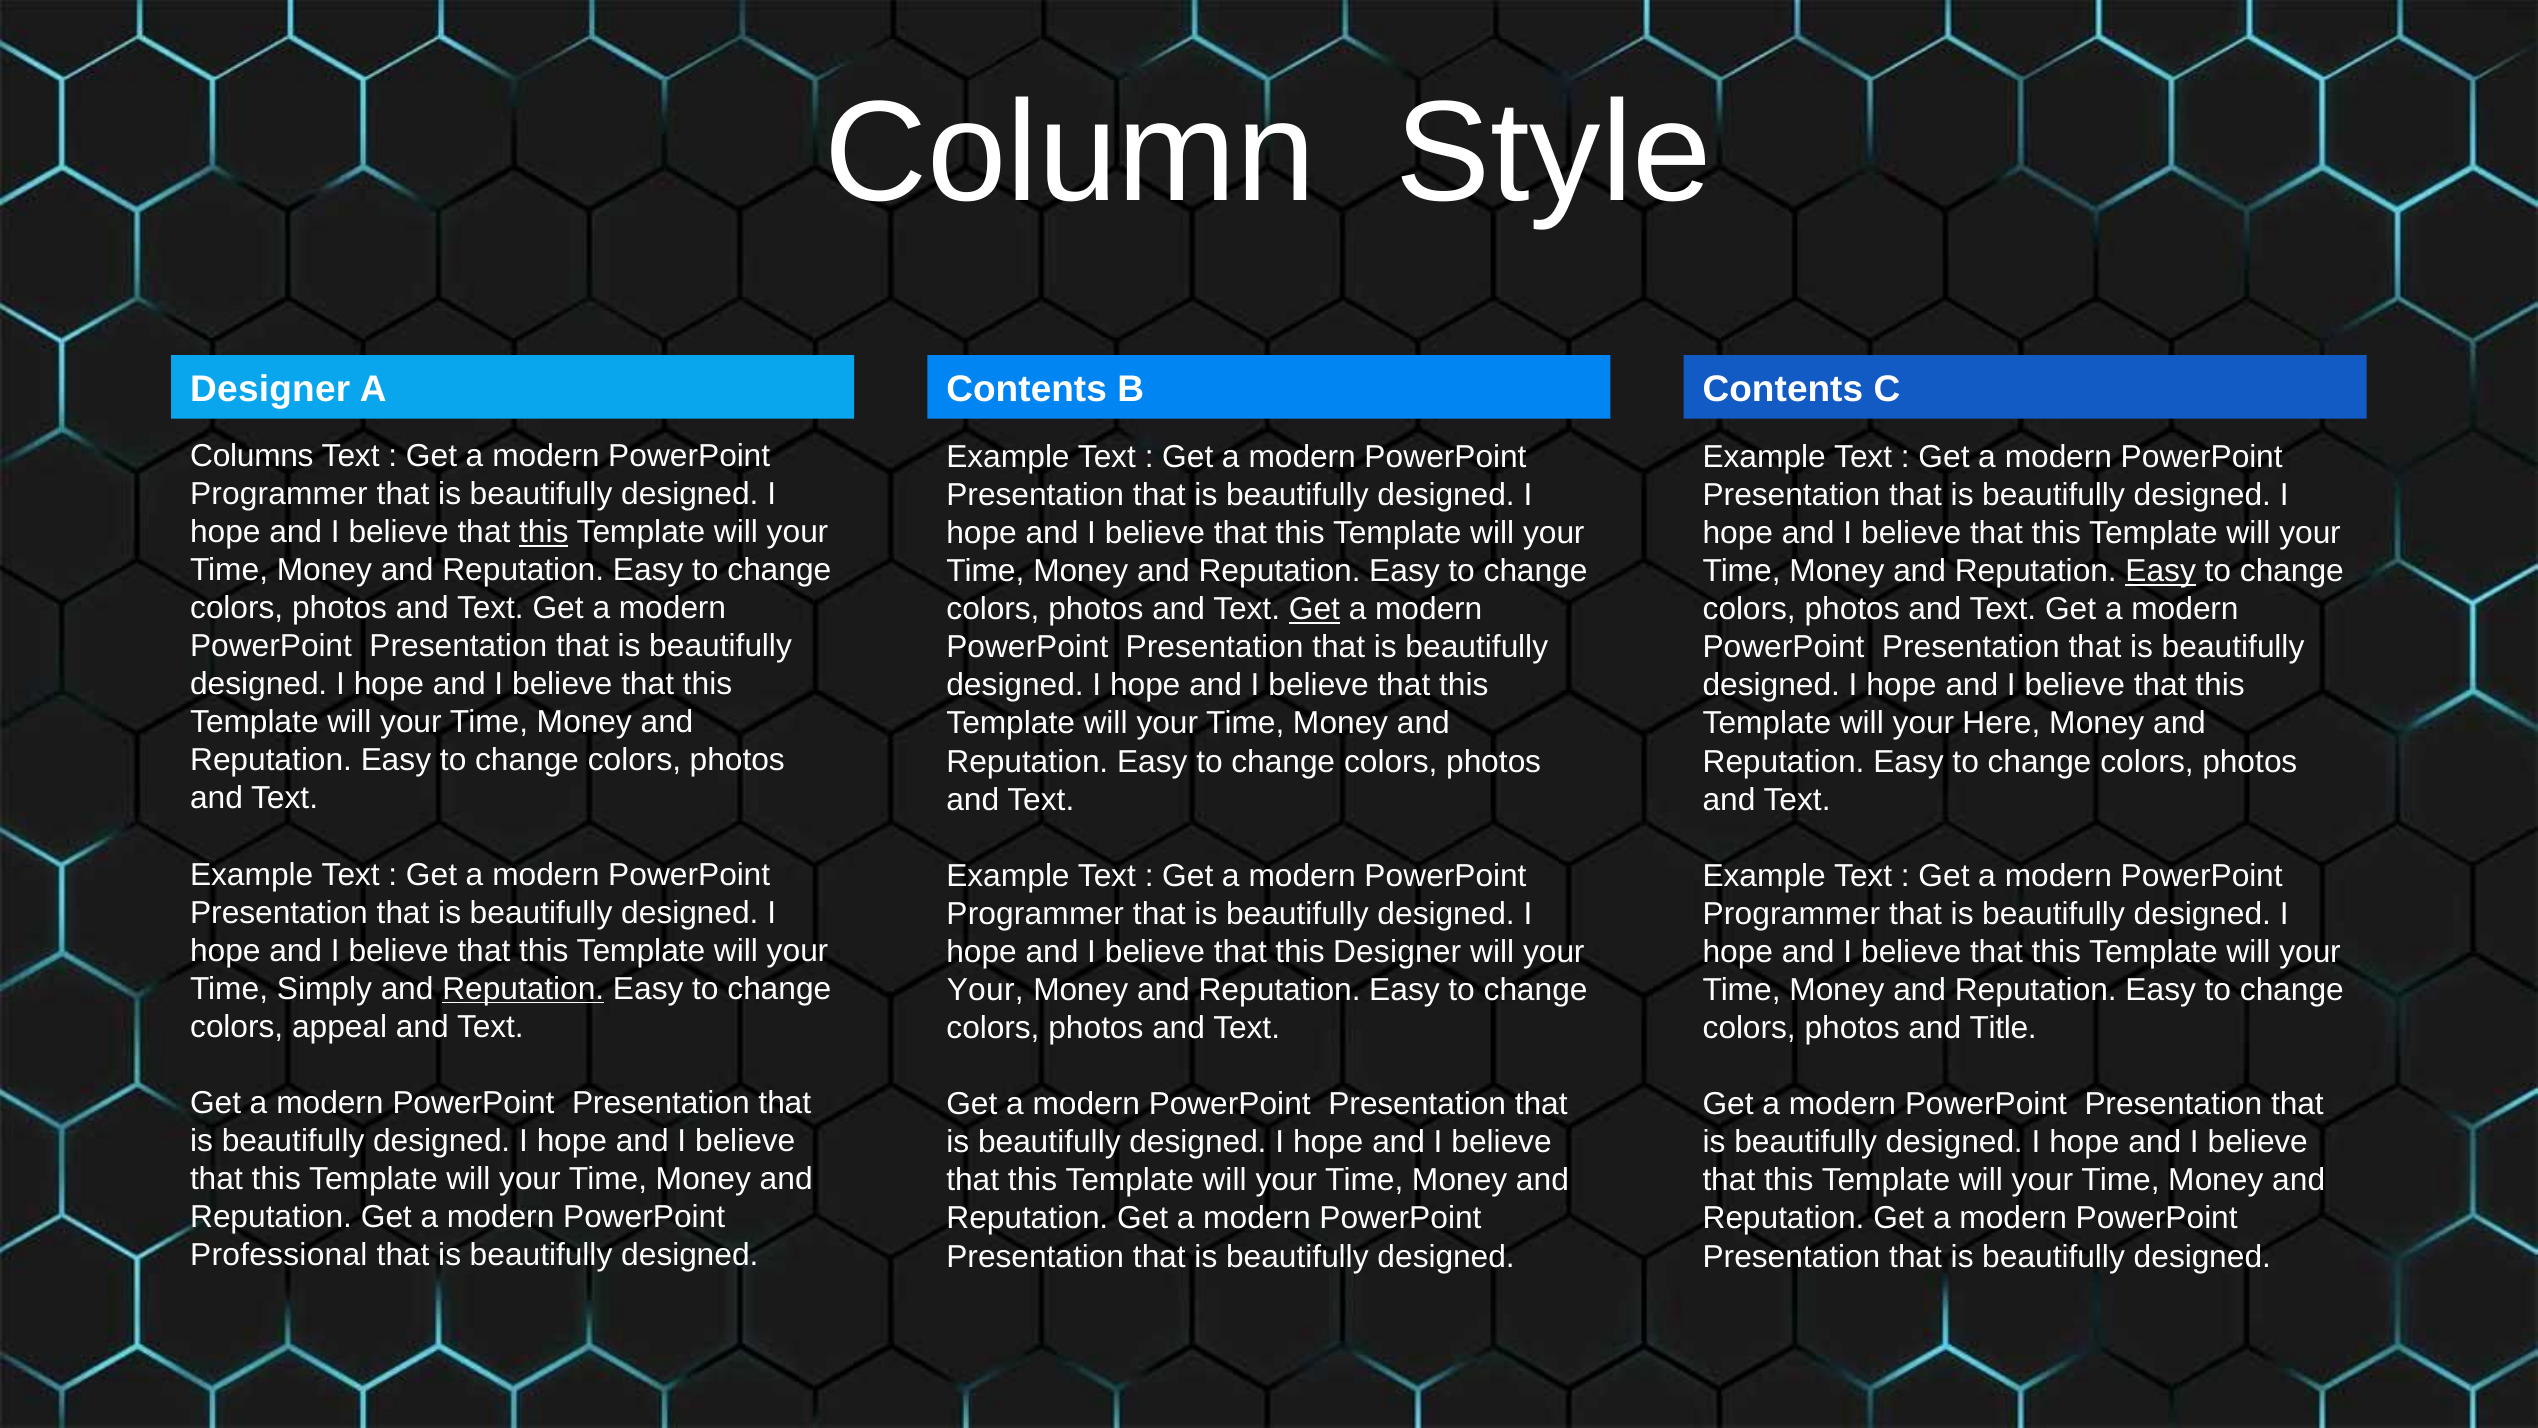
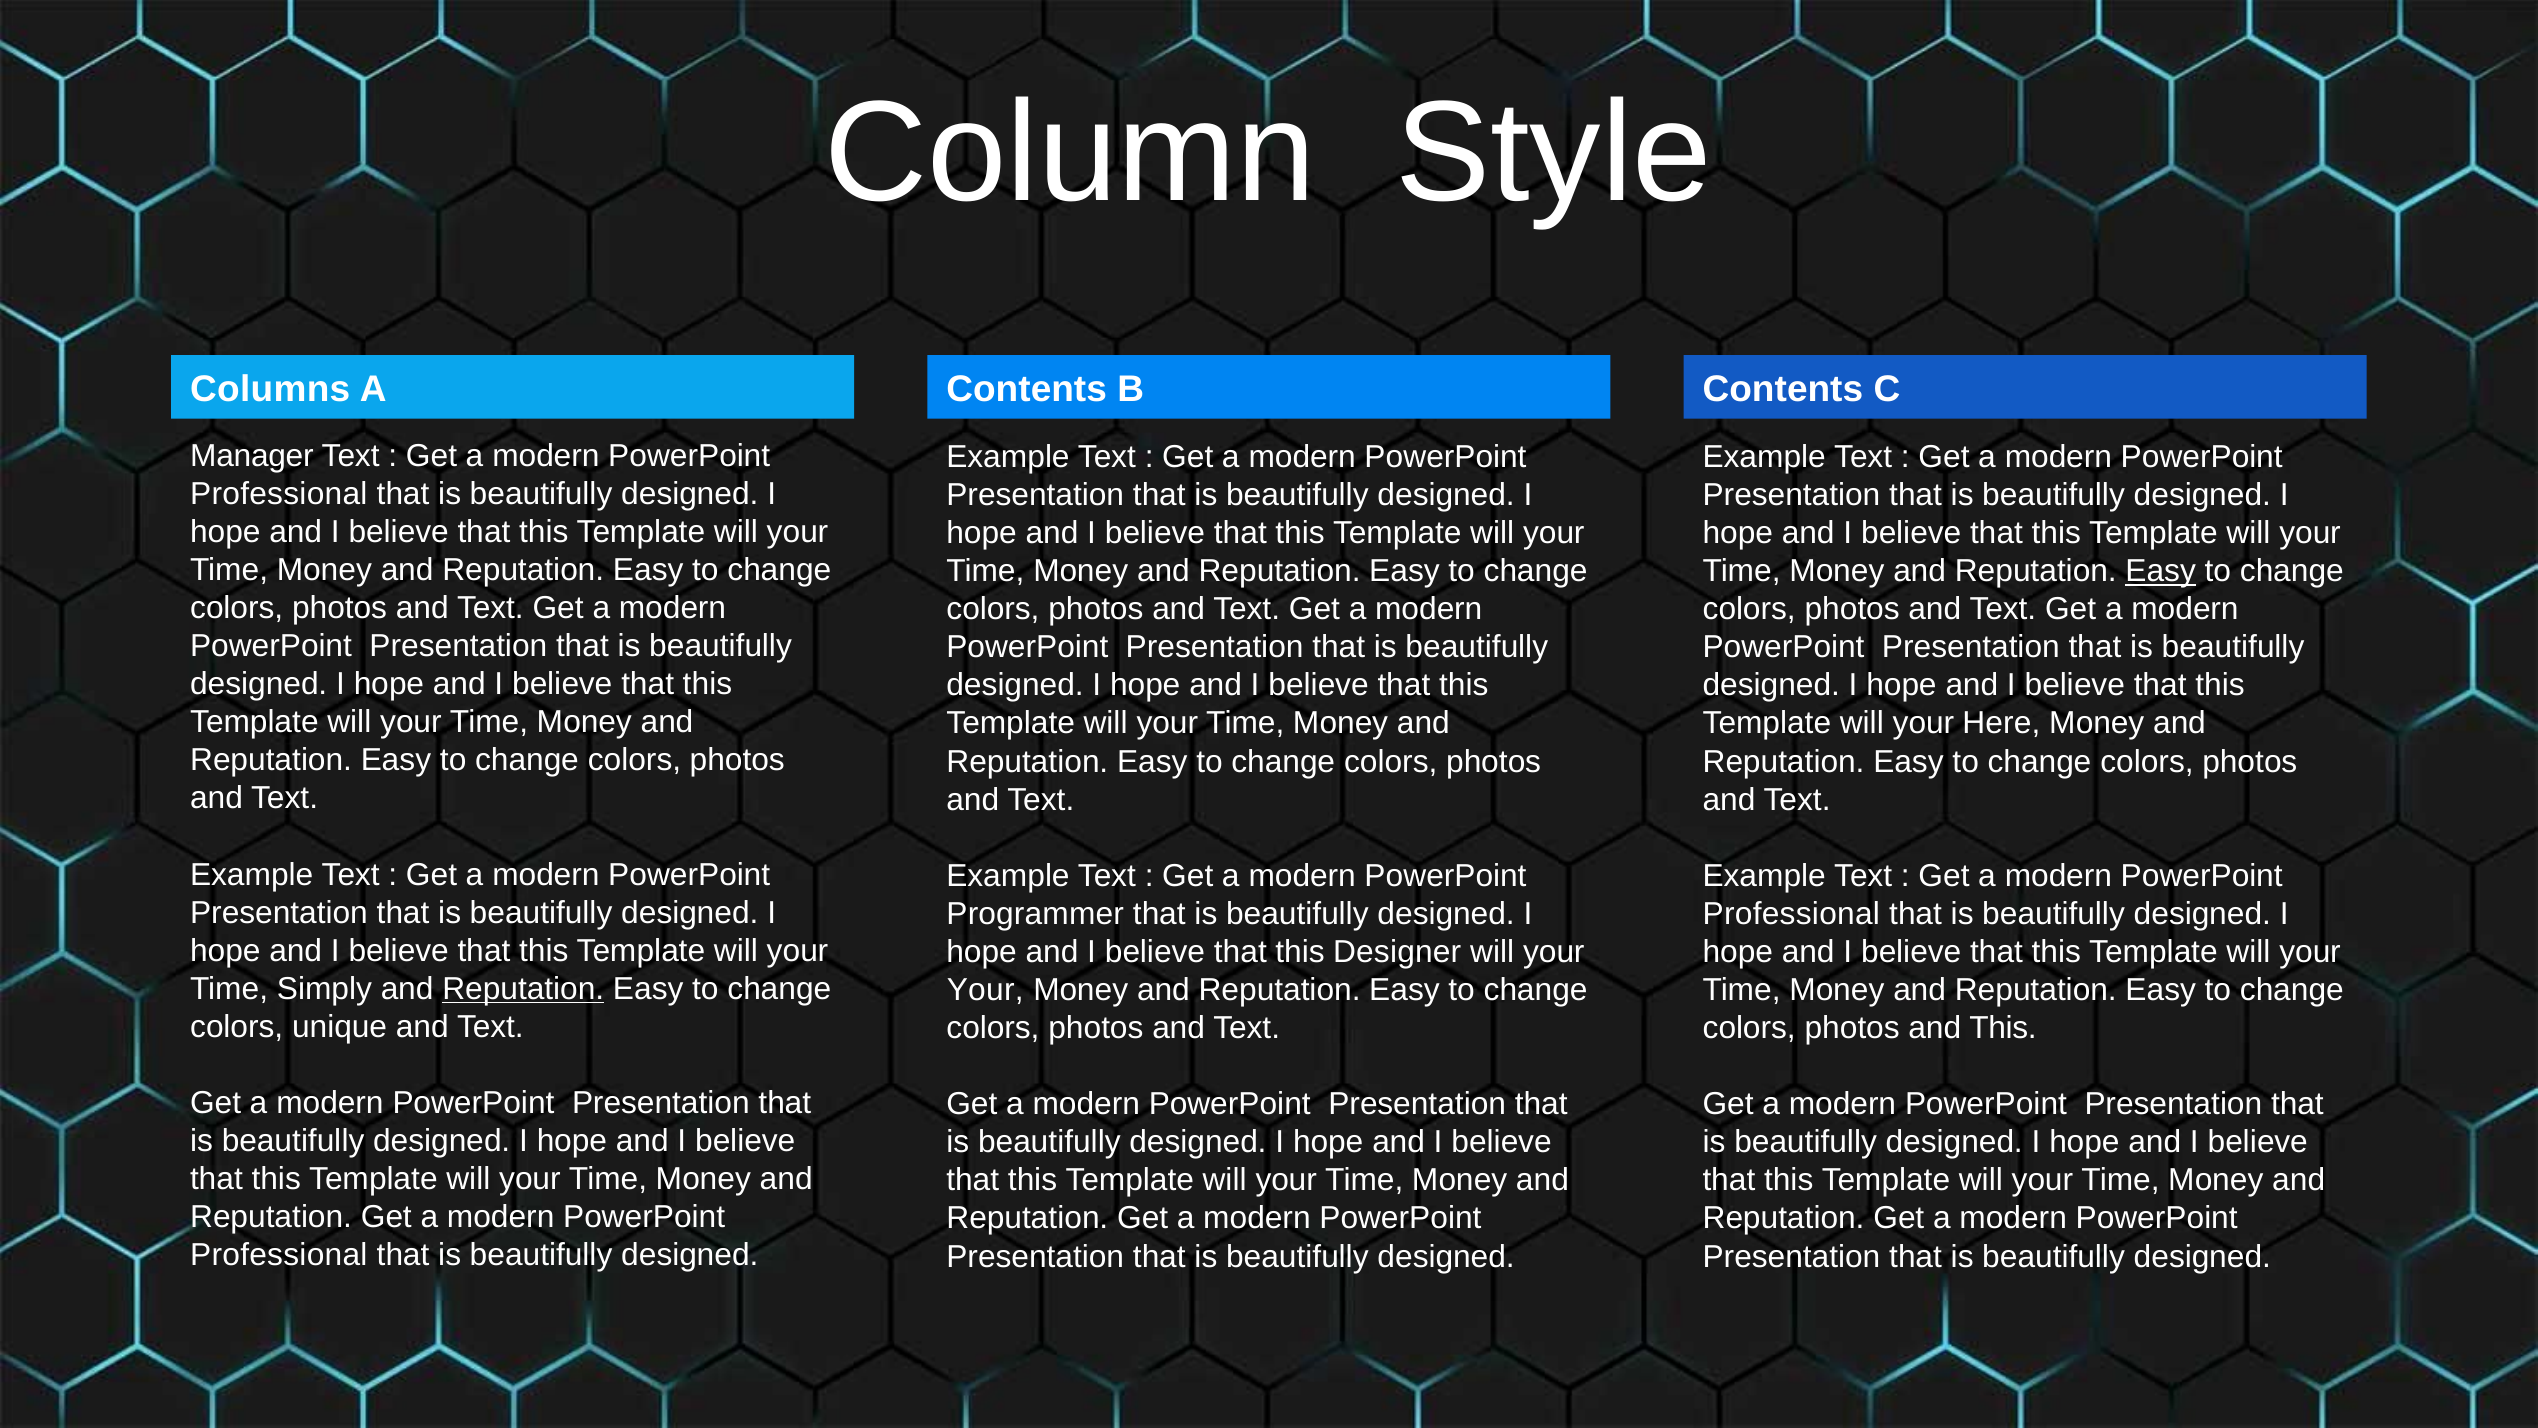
Designer: Designer -> Columns (270, 389)
Columns: Columns -> Manager (252, 456)
Programmer: Programmer -> Professional (279, 494)
this underline: present -> none (544, 532)
Get underline: present -> none (1314, 609)
Programmer: Programmer -> Professional (1791, 914)
appeal: appeal -> unique (340, 1027)
and Title: Title -> This (2003, 1028)
